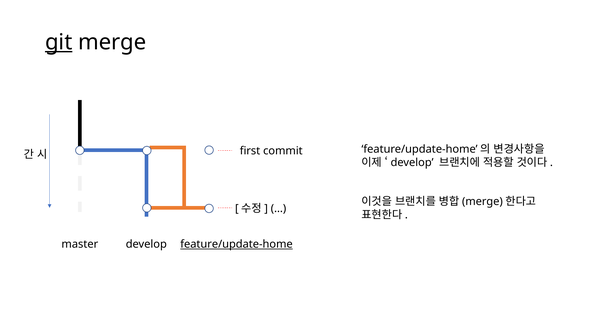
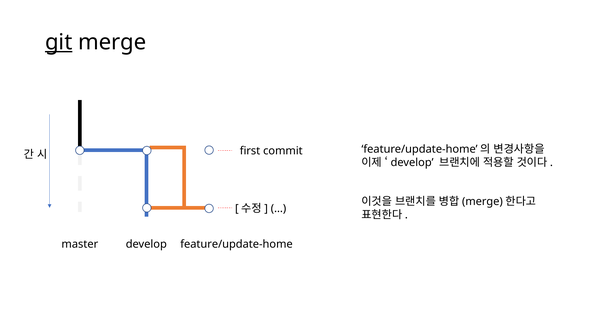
feature/update-home underline: present -> none (236, 245)
